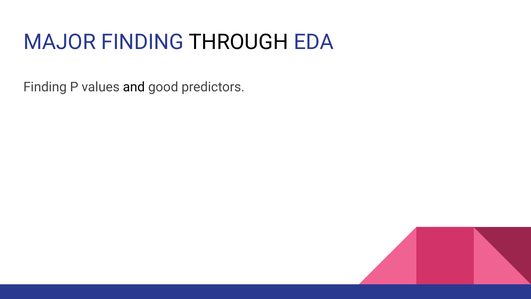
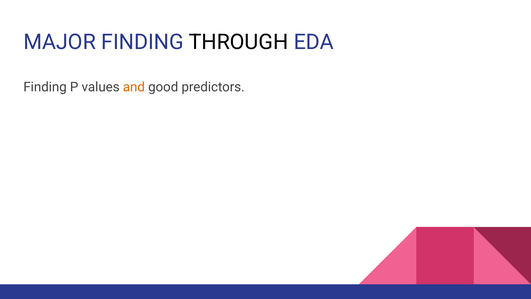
and colour: black -> orange (134, 87)
